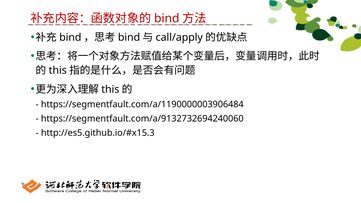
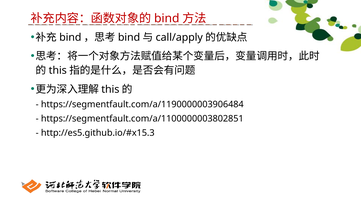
https://segmentfault.com/a/9132732694240060: https://segmentfault.com/a/9132732694240060 -> https://segmentfault.com/a/1100000003802851 (142, 119)
